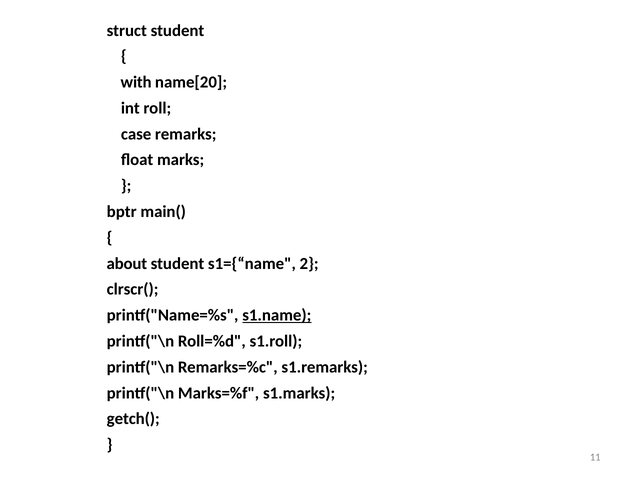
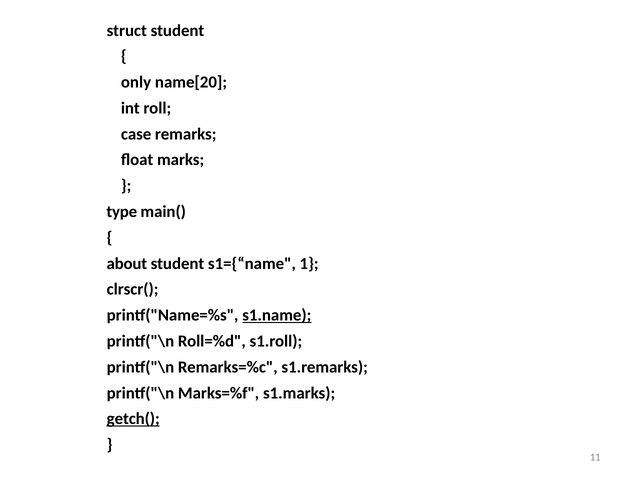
with: with -> only (136, 82)
bptr: bptr -> type (122, 212)
2: 2 -> 1 (309, 264)
getch( underline: none -> present (133, 419)
